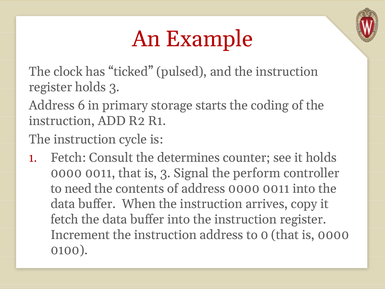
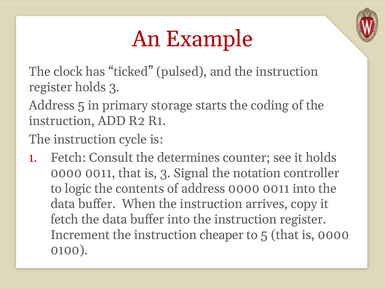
Address 6: 6 -> 5 (81, 105)
perform: perform -> notation (257, 173)
need: need -> logic (78, 188)
instruction address: address -> cheaper (222, 235)
to 0: 0 -> 5 (264, 235)
